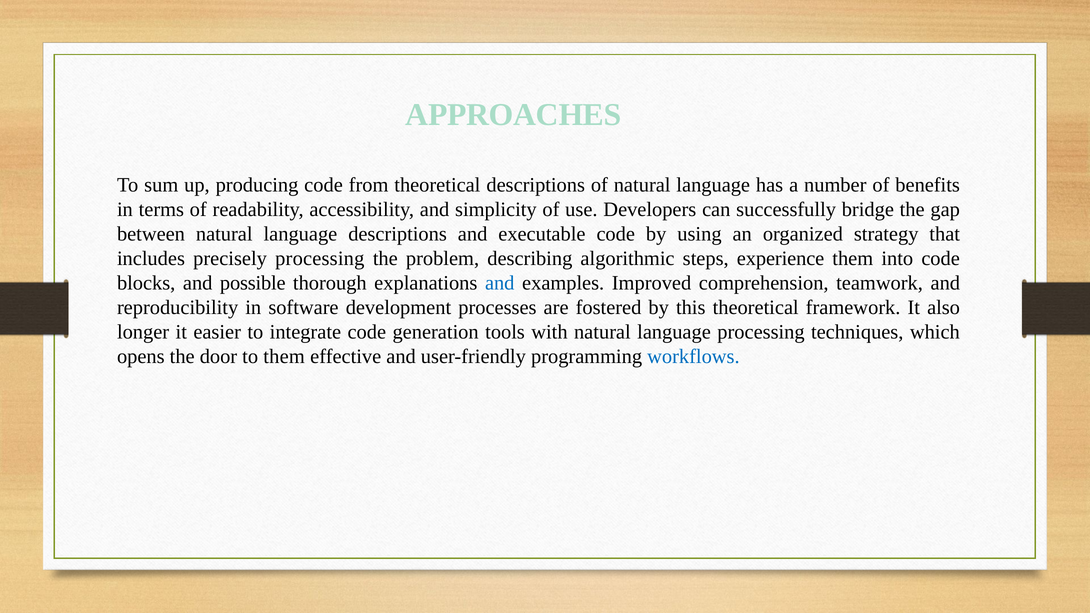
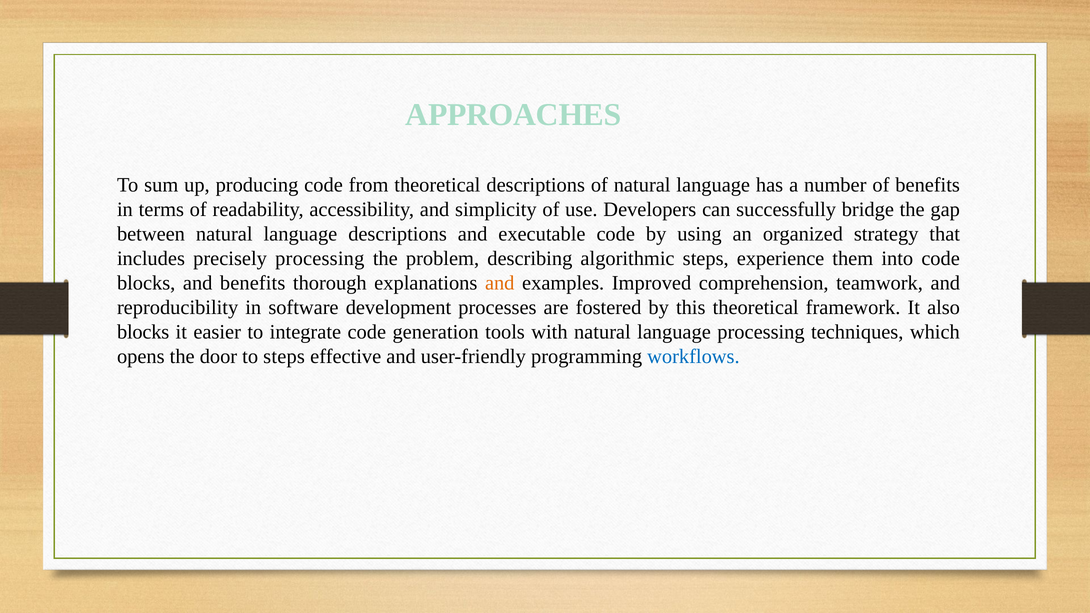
and possible: possible -> benefits (253, 283)
and colour: blue -> orange (500, 283)
longer: longer -> blocks (143, 332)
to them: them -> steps (284, 357)
